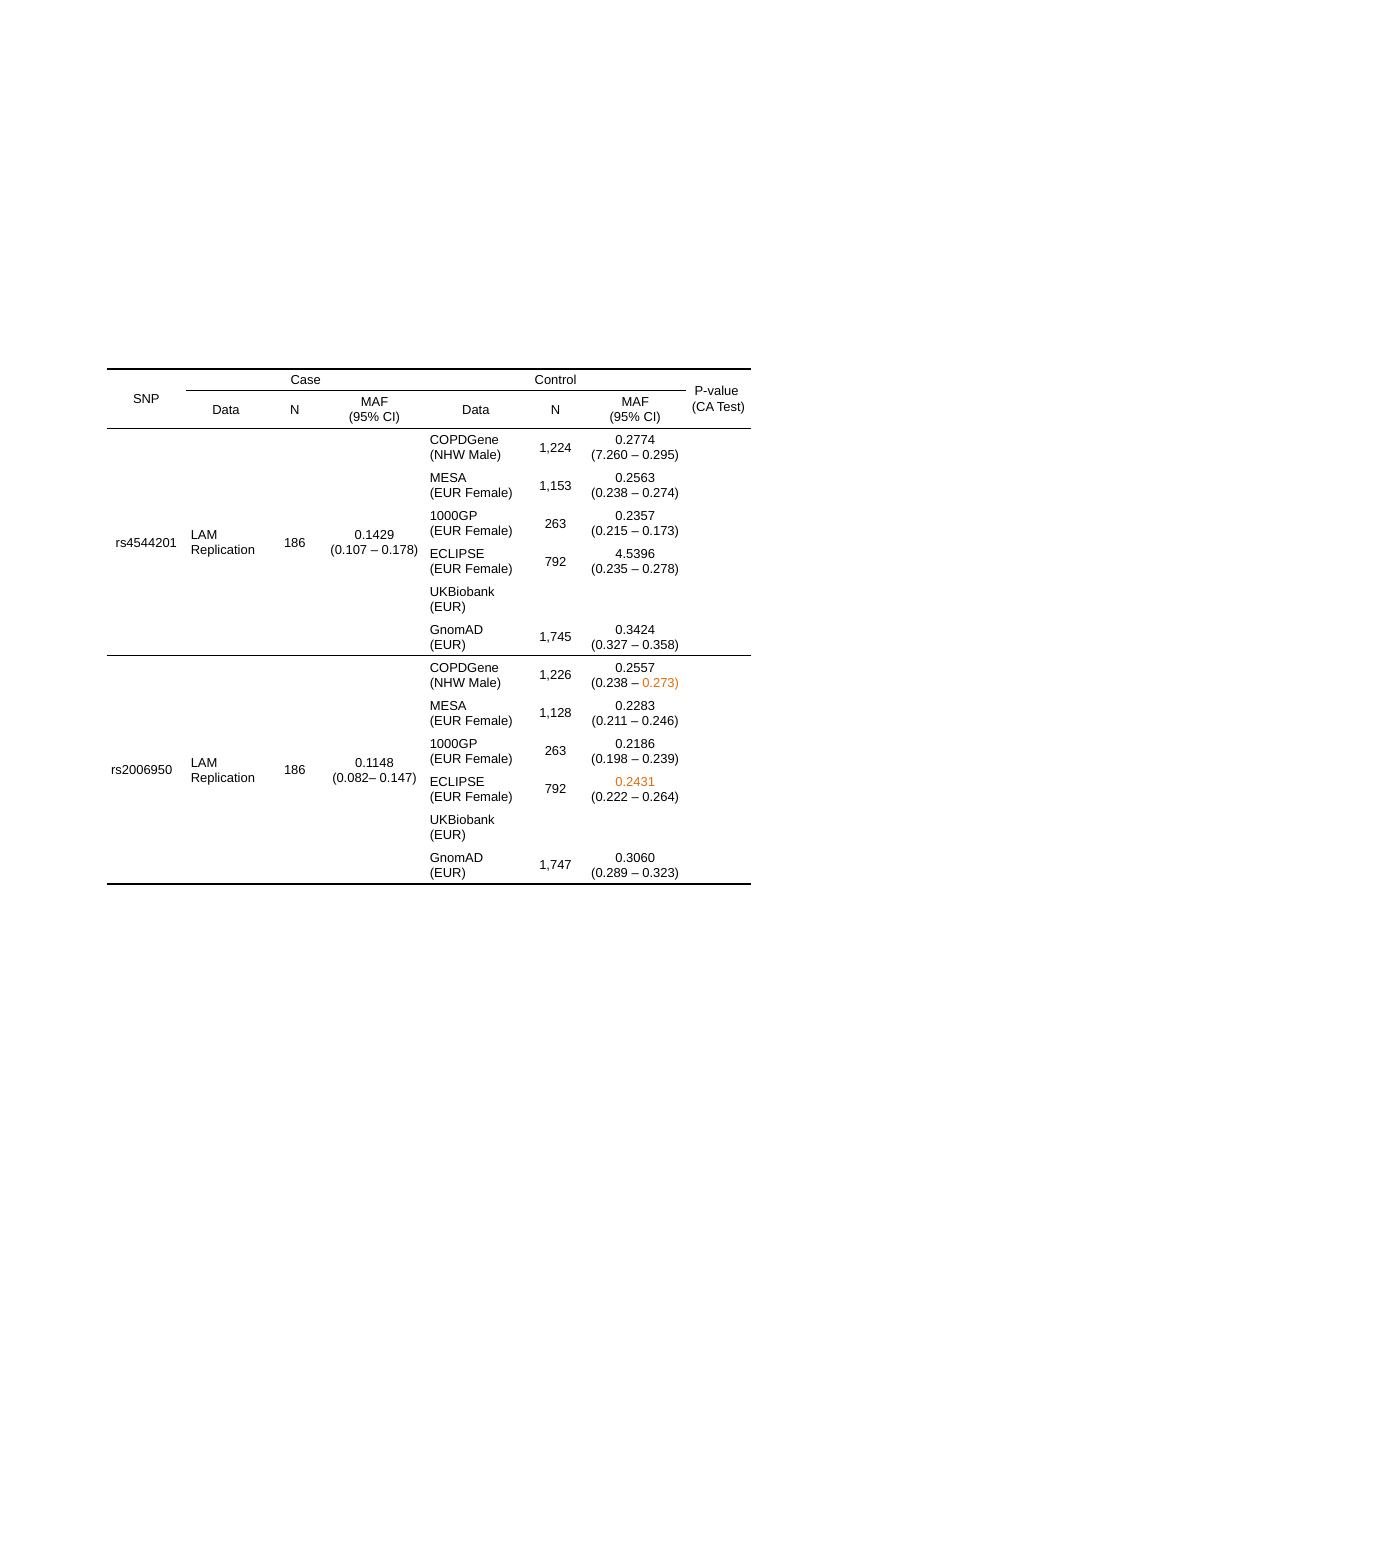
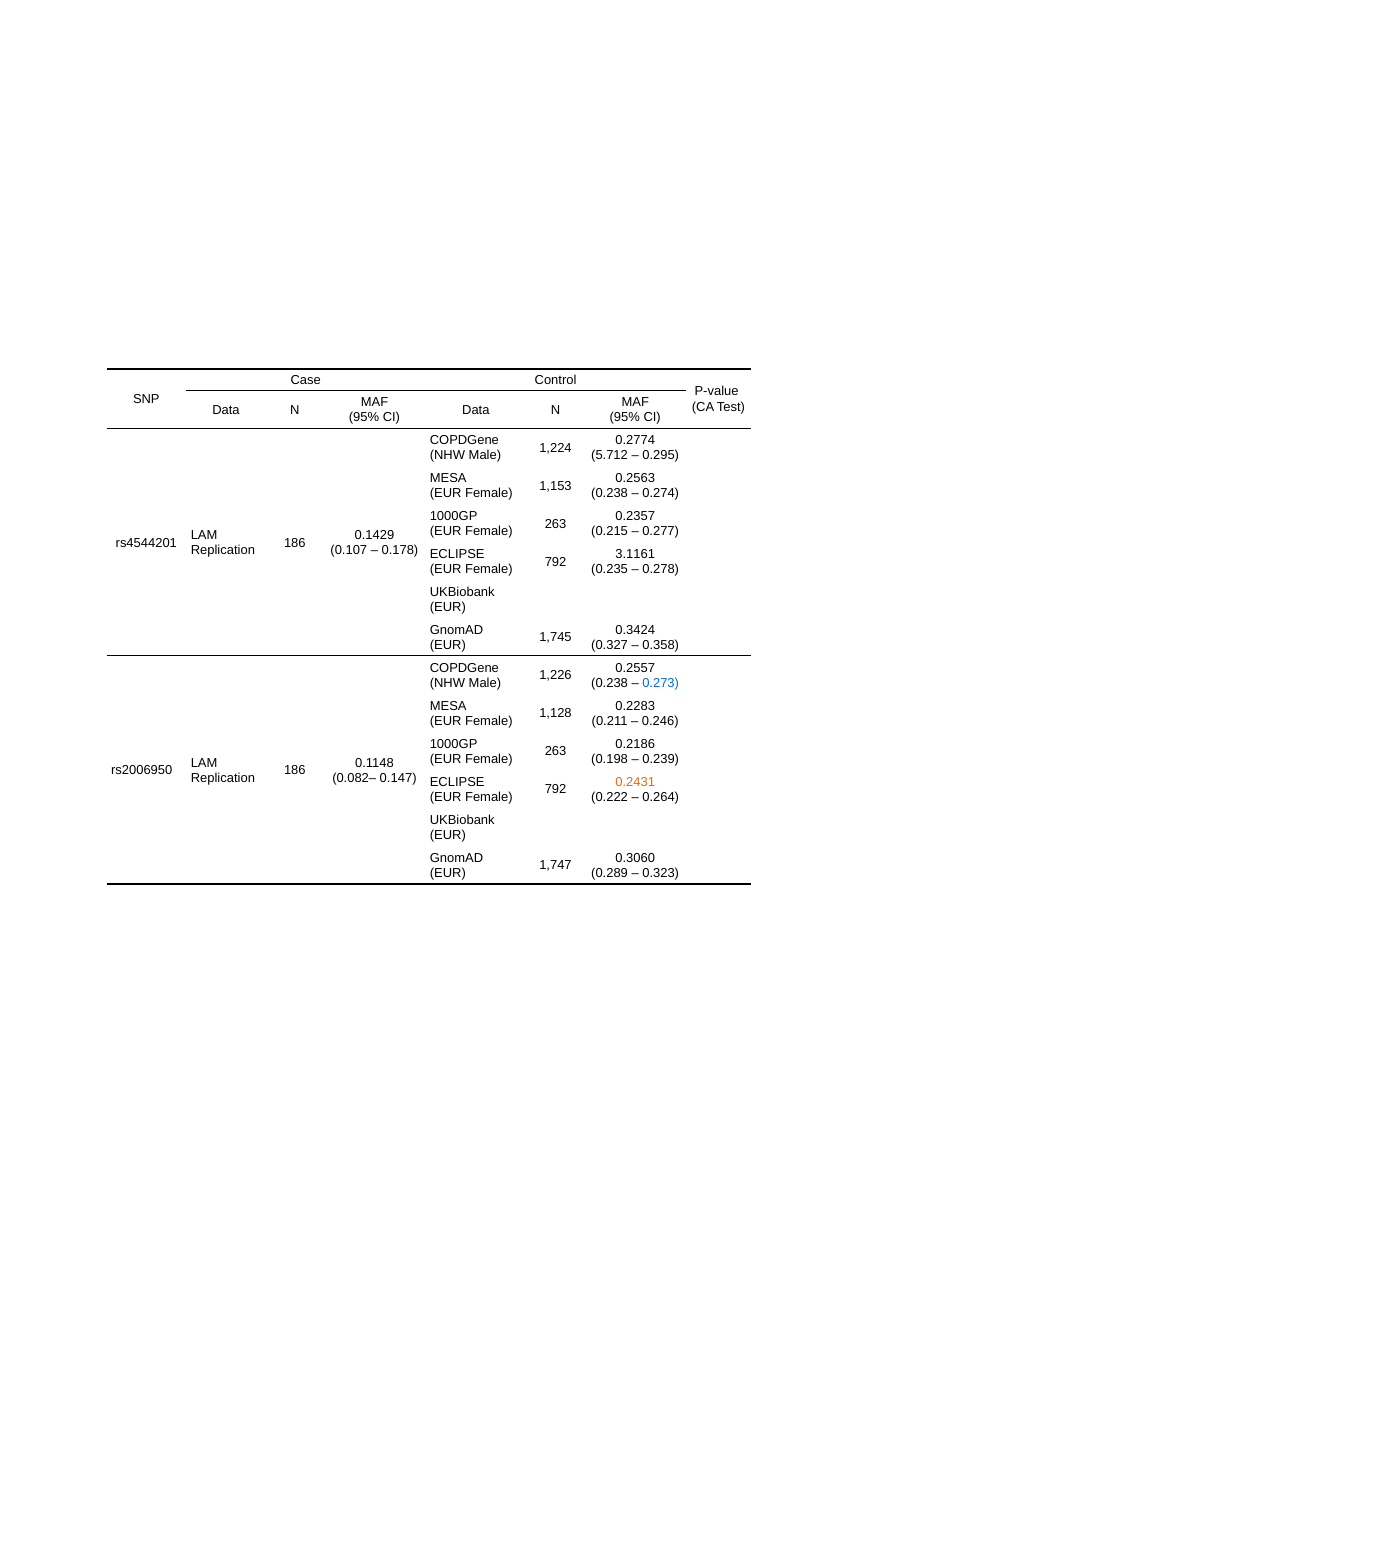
7.260: 7.260 -> 5.712 (610, 456)
0.173: 0.173 -> 0.277 (661, 532)
4.5396: 4.5396 -> 3.1161 (635, 554)
0.273 colour: orange -> blue (661, 684)
